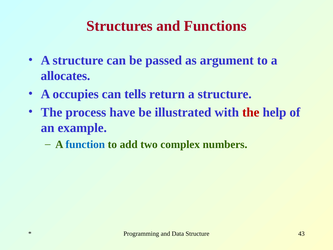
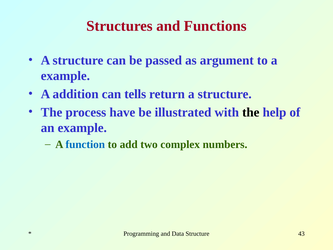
allocates: allocates -> example (65, 76)
occupies: occupies -> addition (76, 94)
the colour: red -> black (251, 112)
